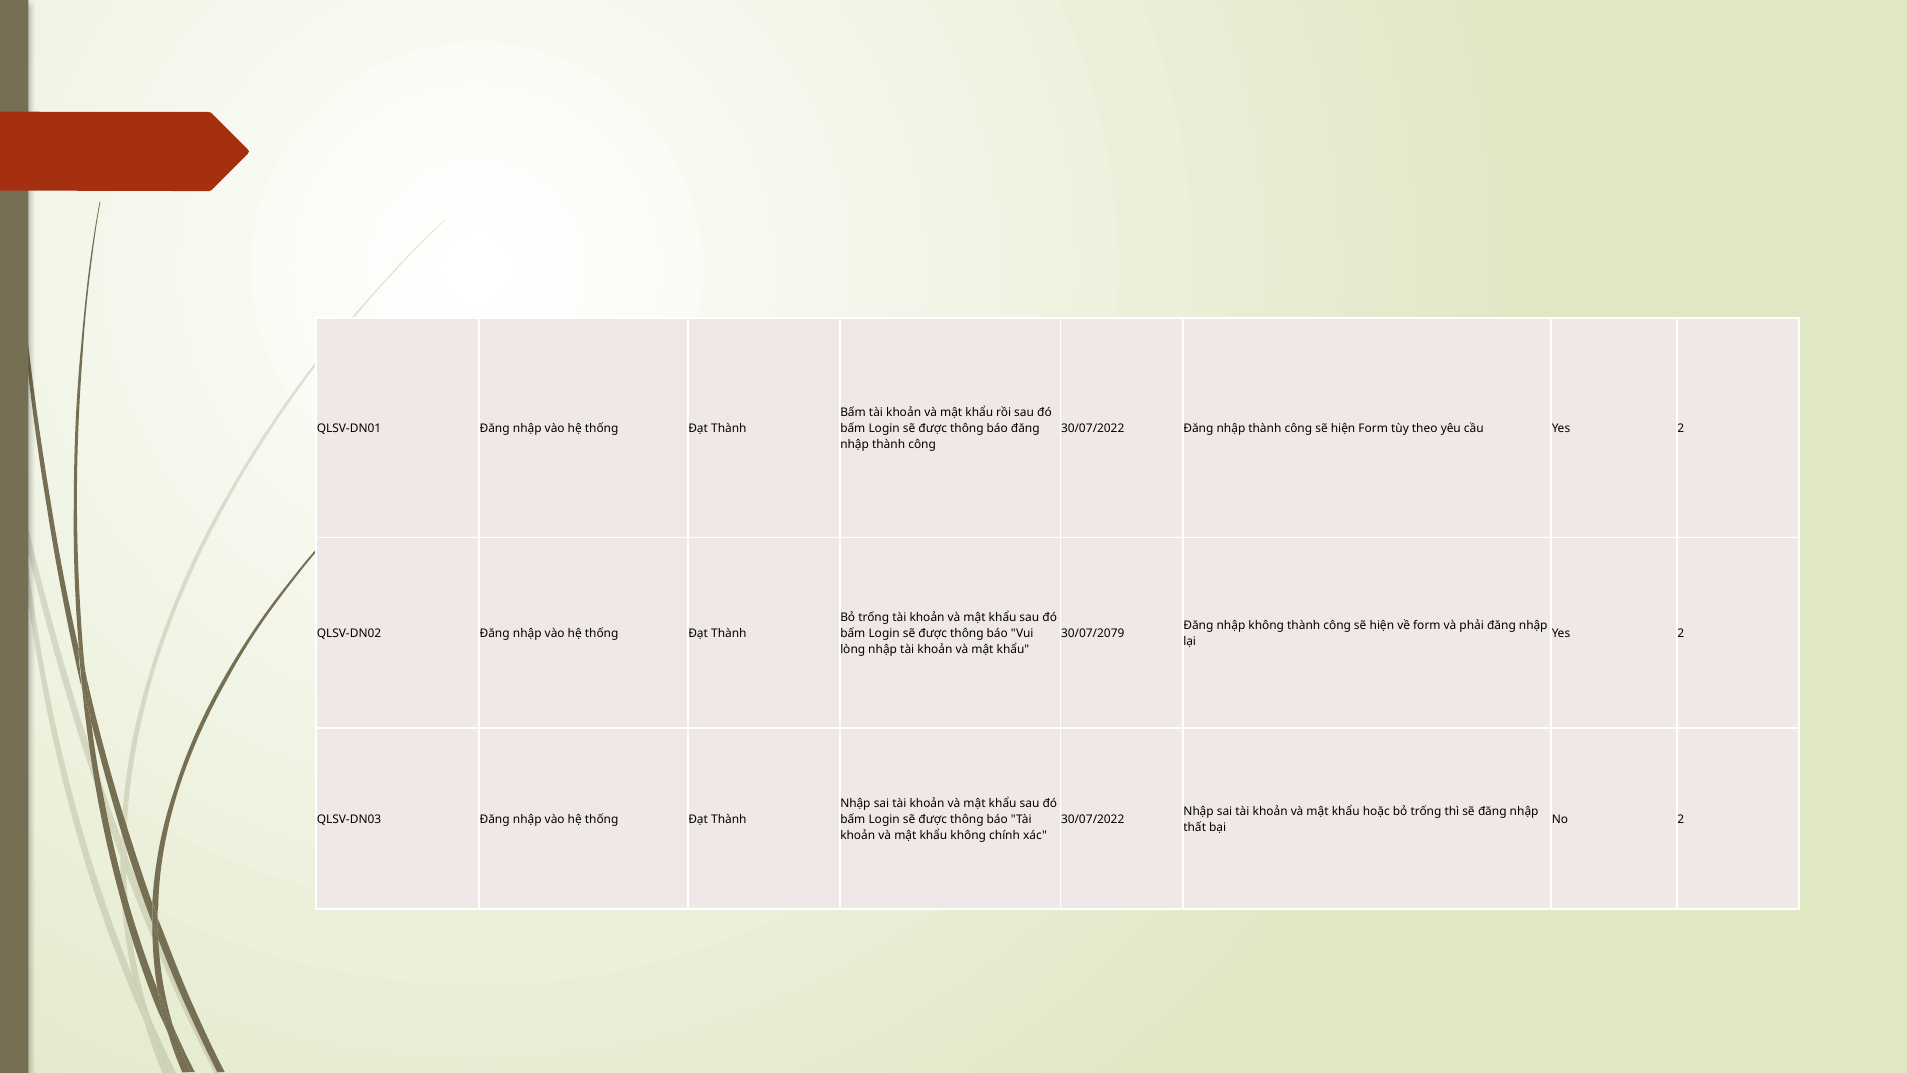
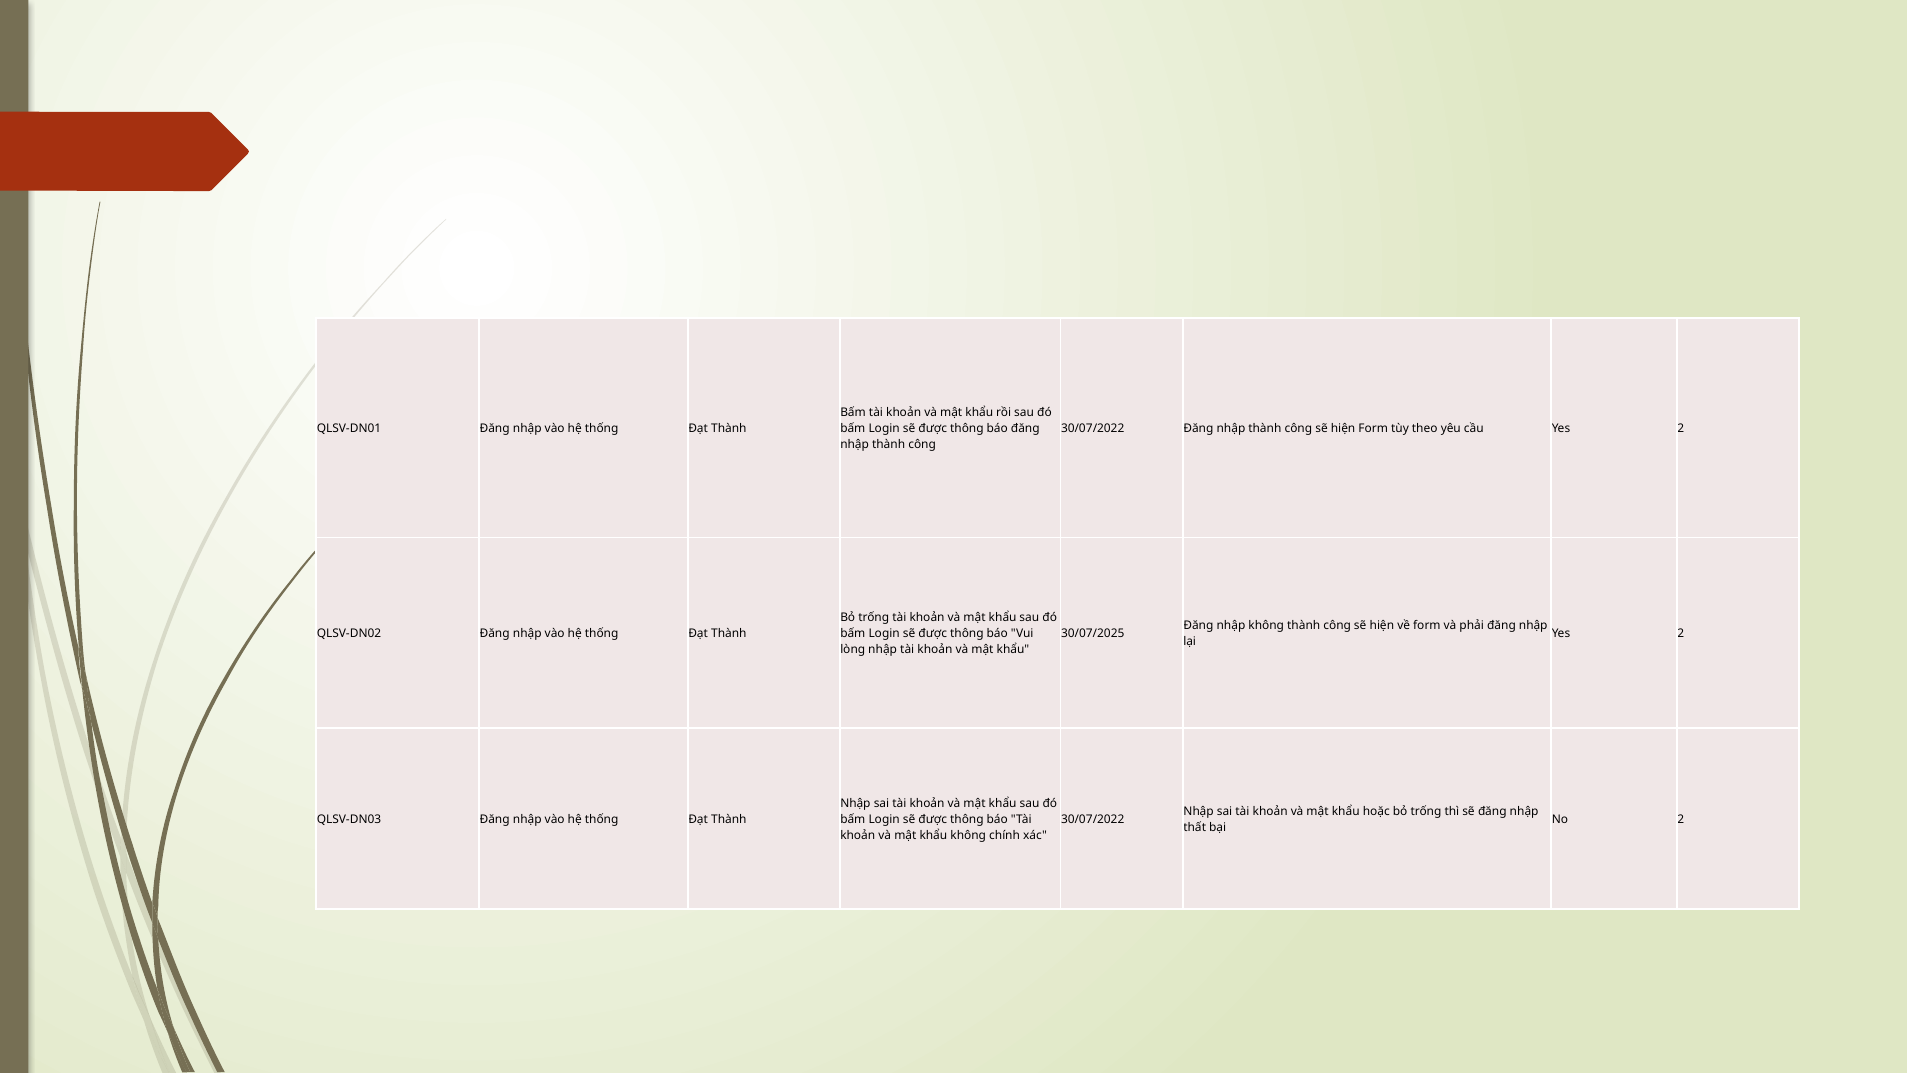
30/07/2079: 30/07/2079 -> 30/07/2025 (1093, 633)
